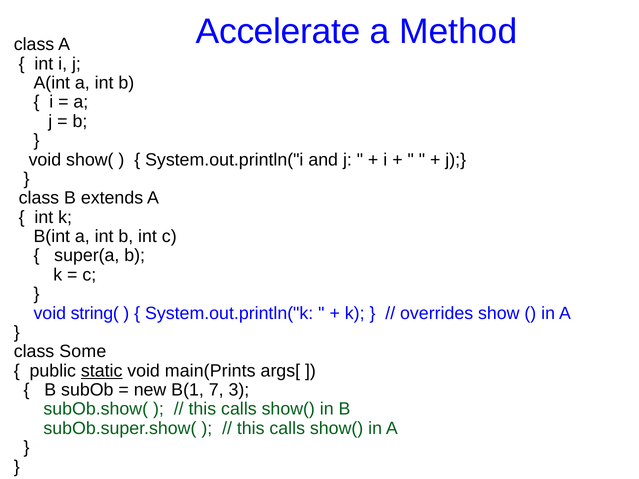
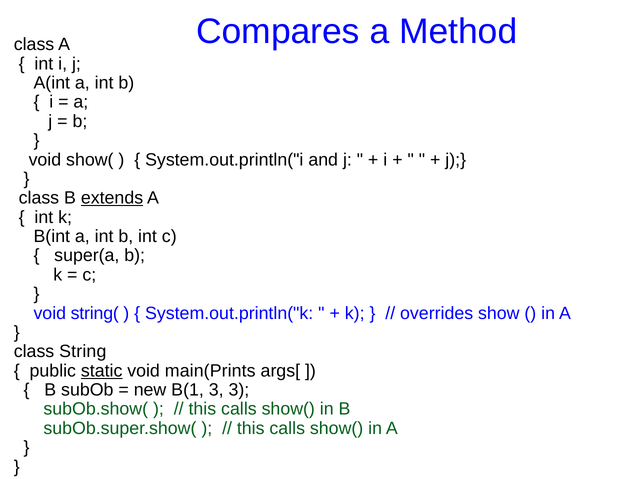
Accelerate: Accelerate -> Compares (278, 32)
extends underline: none -> present (112, 198)
Some: Some -> String (83, 352)
B(1 7: 7 -> 3 (216, 390)
